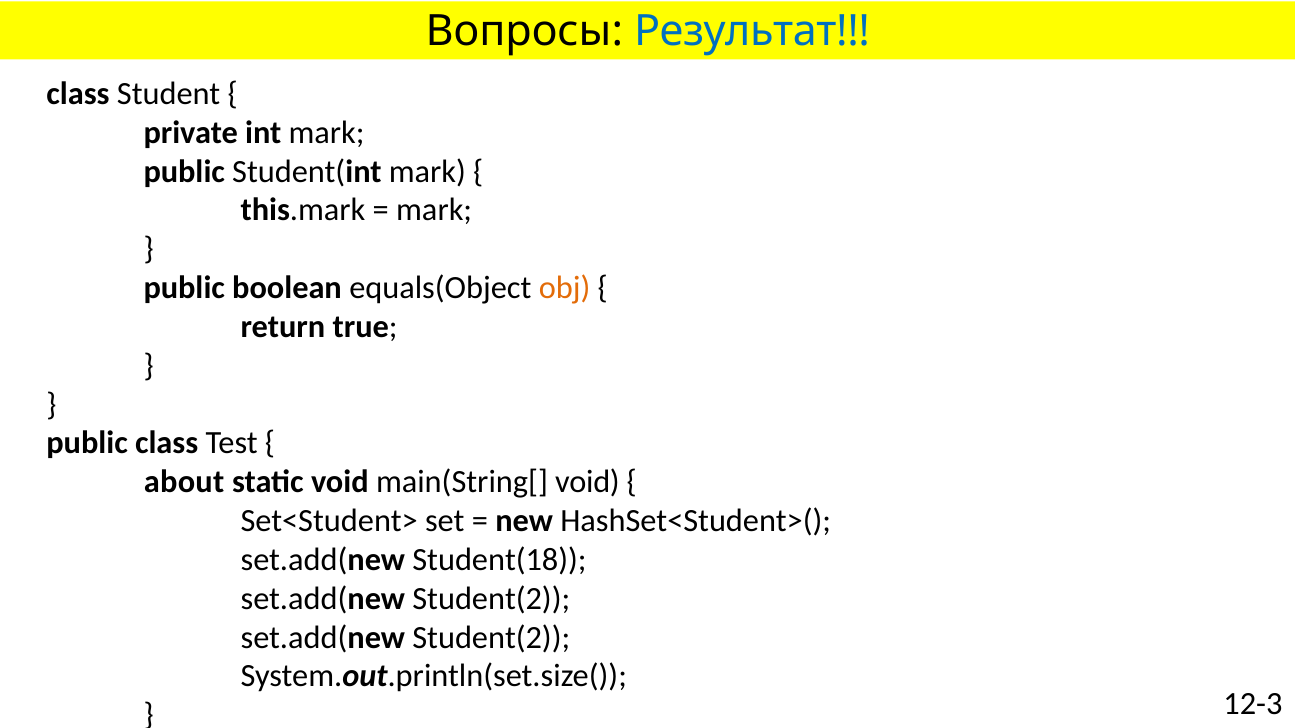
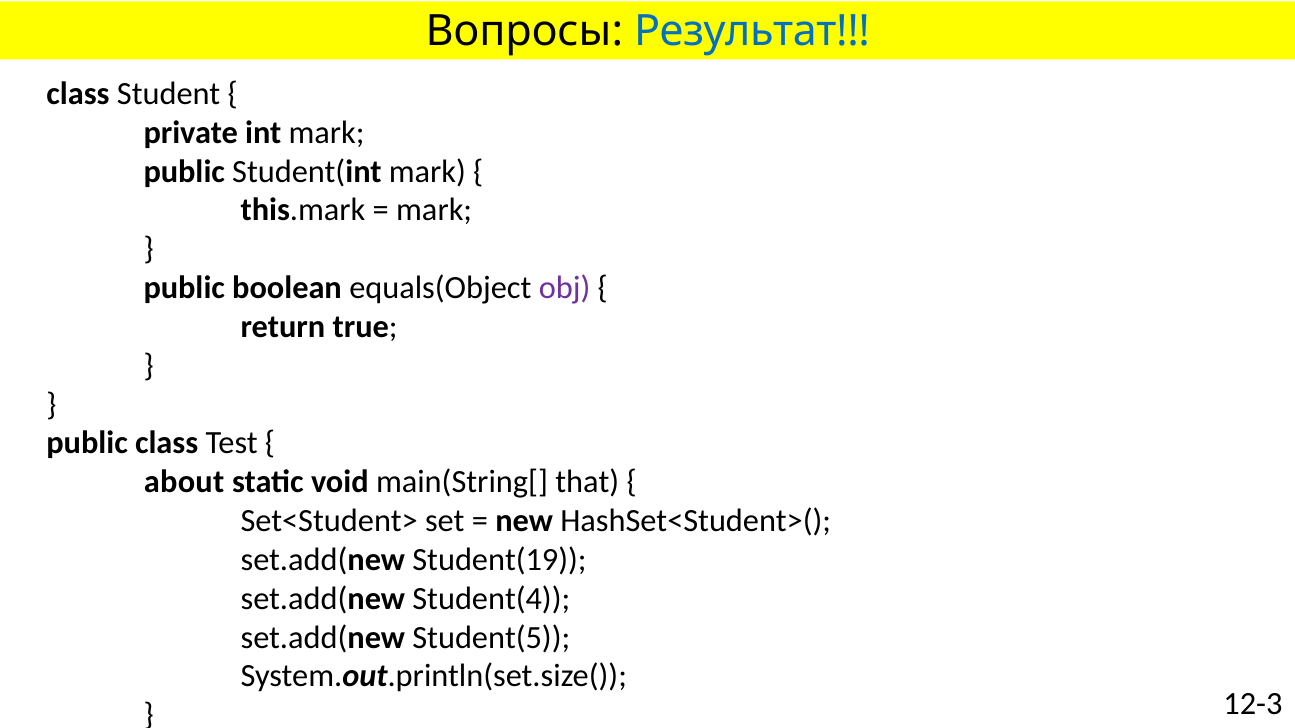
obj colour: orange -> purple (565, 288)
main(String[ void: void -> that (587, 482)
Student(18: Student(18 -> Student(19 (499, 560)
Student(2: Student(2 -> Student(4 (491, 599)
Student(2: Student(2 -> Student(5 (491, 638)
